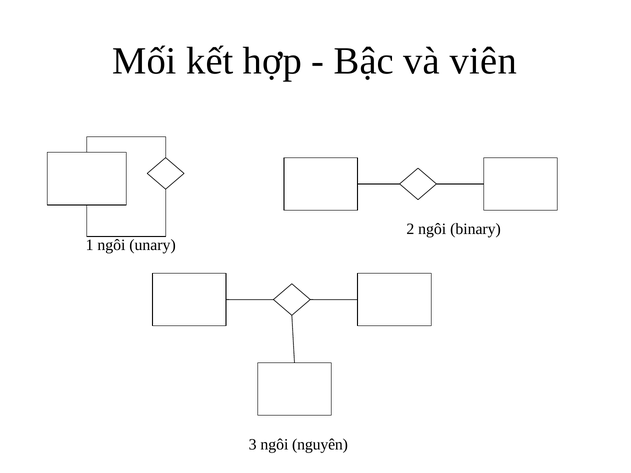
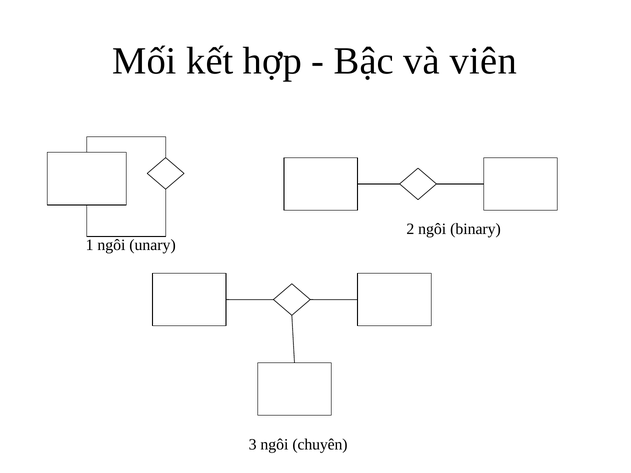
nguyên: nguyên -> chuyên (320, 445)
